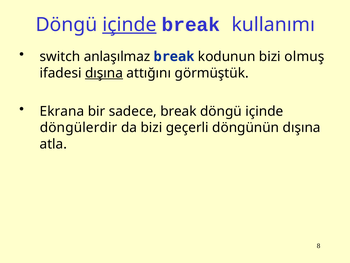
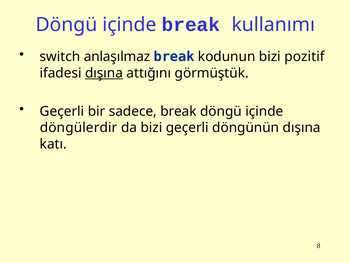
içinde underline: present -> none (130, 25)
olmuş: olmuş -> pozitif (304, 57)
Ekrana: Ekrana -> Geçerli (62, 111)
atla: atla -> katı (53, 144)
